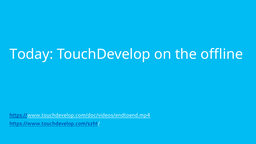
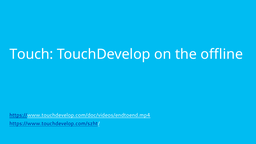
Today: Today -> Touch (31, 54)
